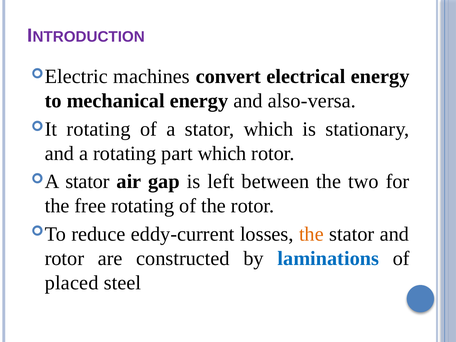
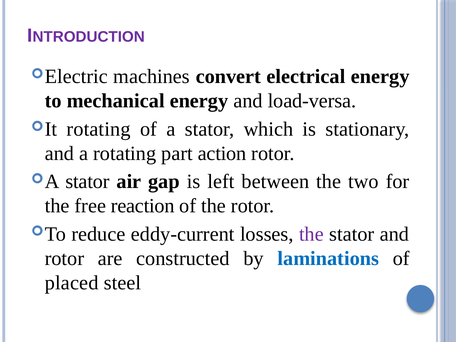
also-versa: also-versa -> load-versa (312, 101)
part which: which -> action (222, 153)
free rotating: rotating -> reaction (143, 206)
the colour: orange -> purple (311, 234)
